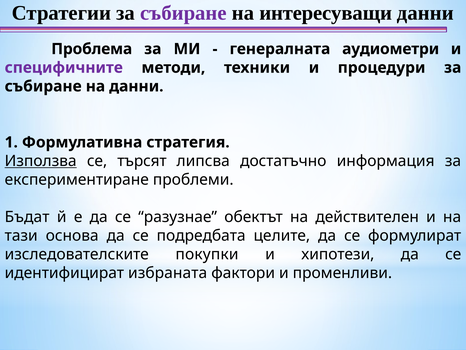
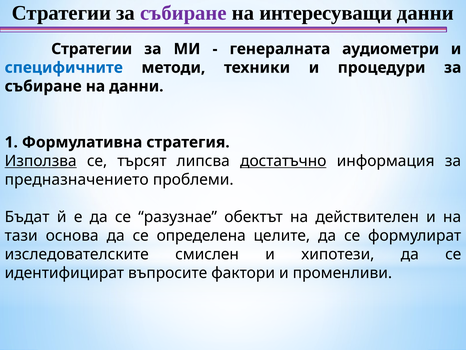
Проблема: Проблема -> Стратегии (92, 49)
специфичните colour: purple -> blue (64, 68)
достатъчно underline: none -> present (283, 161)
експериментиране: експериментиране -> предназначението (77, 179)
подредбата: подредбата -> определена (201, 235)
покупки: покупки -> смислен (207, 254)
избраната: избраната -> въпросите (168, 273)
